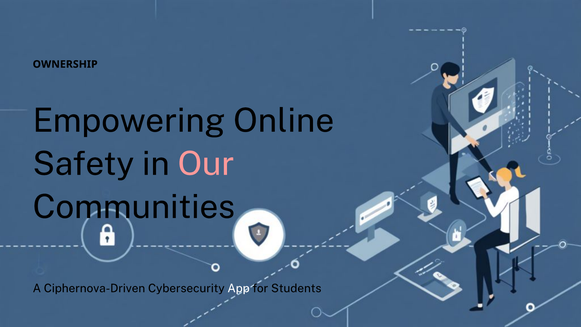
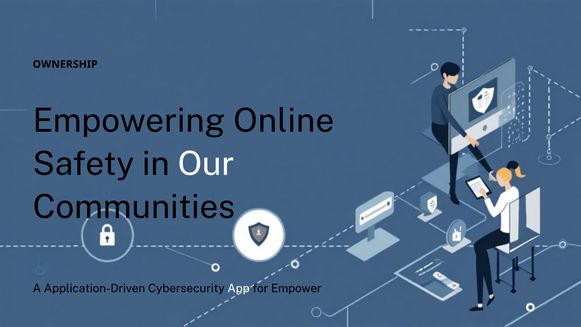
Our colour: pink -> white (206, 164)
Ciphernova-Driven: Ciphernova-Driven -> Application-Driven (95, 288)
Students: Students -> Empower (296, 288)
